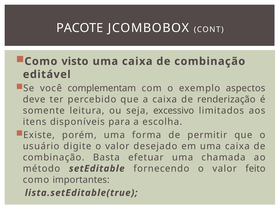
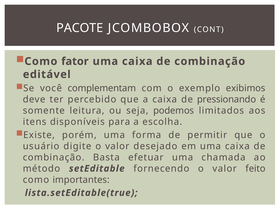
visto: visto -> fator (75, 61)
aspectos: aspectos -> exibimos (246, 88)
renderização: renderização -> pressionando (227, 100)
excessivo: excessivo -> podemos (174, 111)
